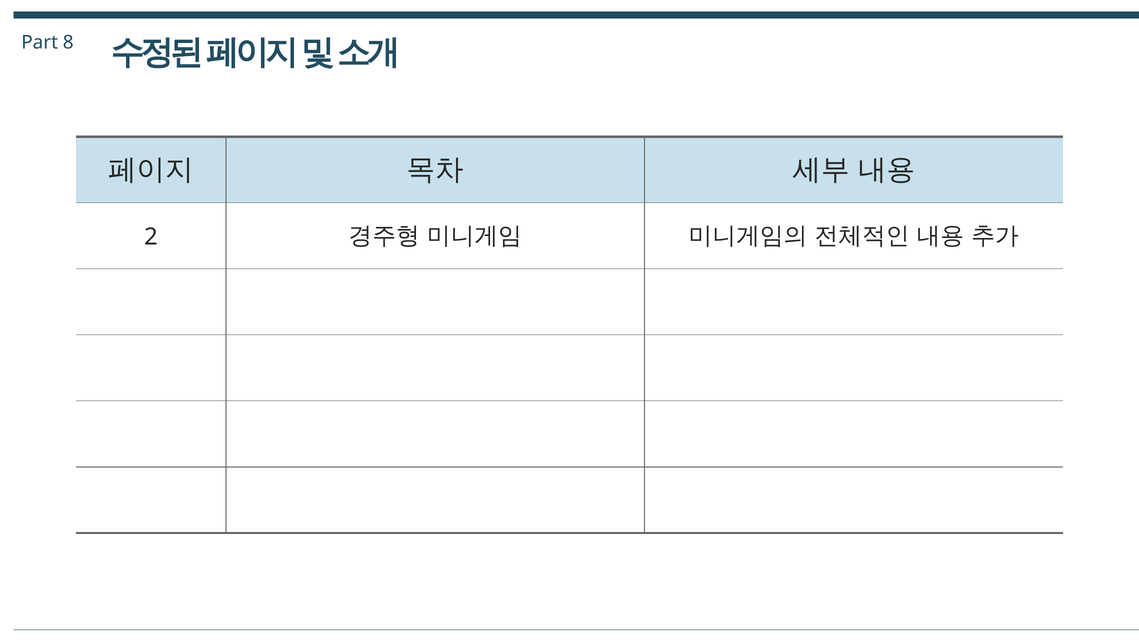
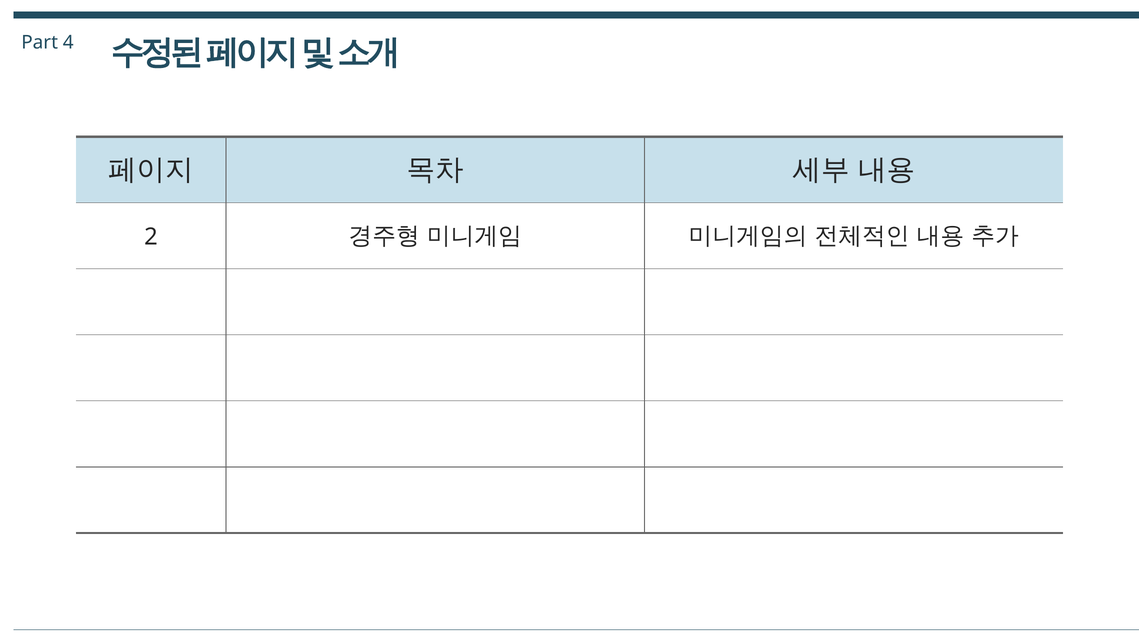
8: 8 -> 4 (68, 42)
